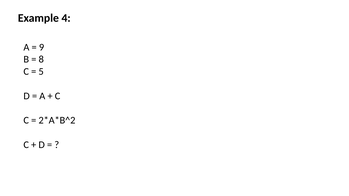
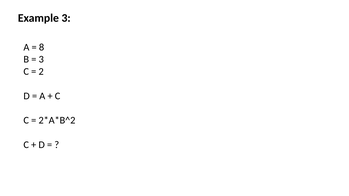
Example 4: 4 -> 3 (66, 18)
9: 9 -> 8 (42, 47)
8: 8 -> 3 (41, 59)
5: 5 -> 2 (41, 72)
